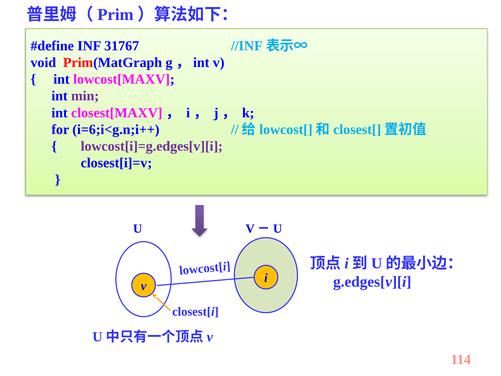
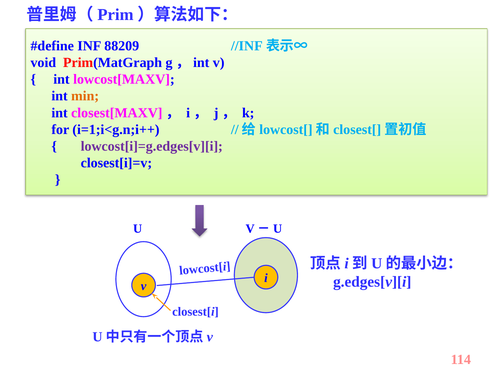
31767: 31767 -> 88209 (122, 46)
min colour: purple -> orange (85, 96)
i=6;i<g.n;i++: i=6;i<g.n;i++ -> i=1;i<g.n;i++ (116, 129)
